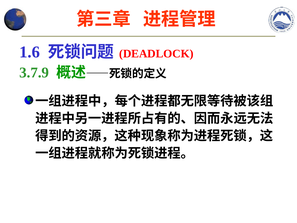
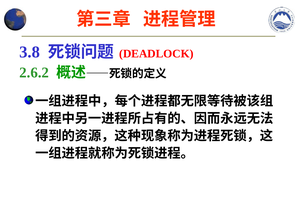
1.6: 1.6 -> 3.8 (30, 52)
3.7.9: 3.7.9 -> 2.6.2 (34, 72)
